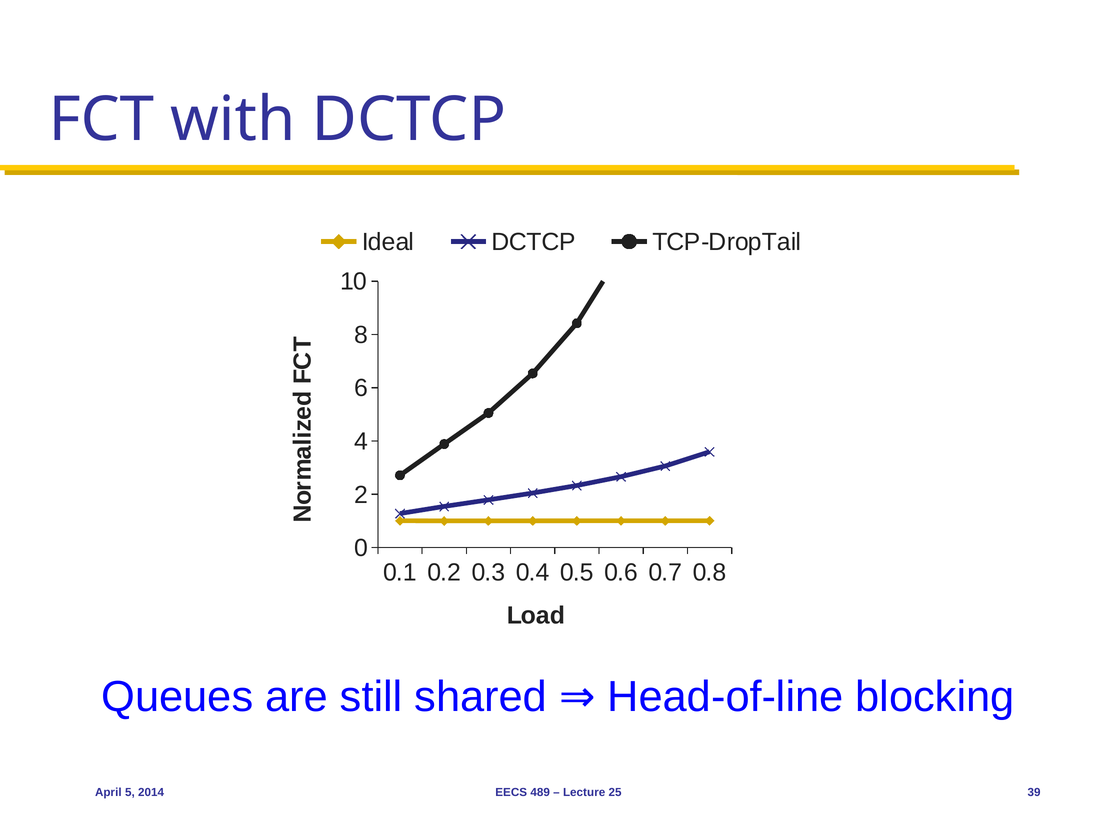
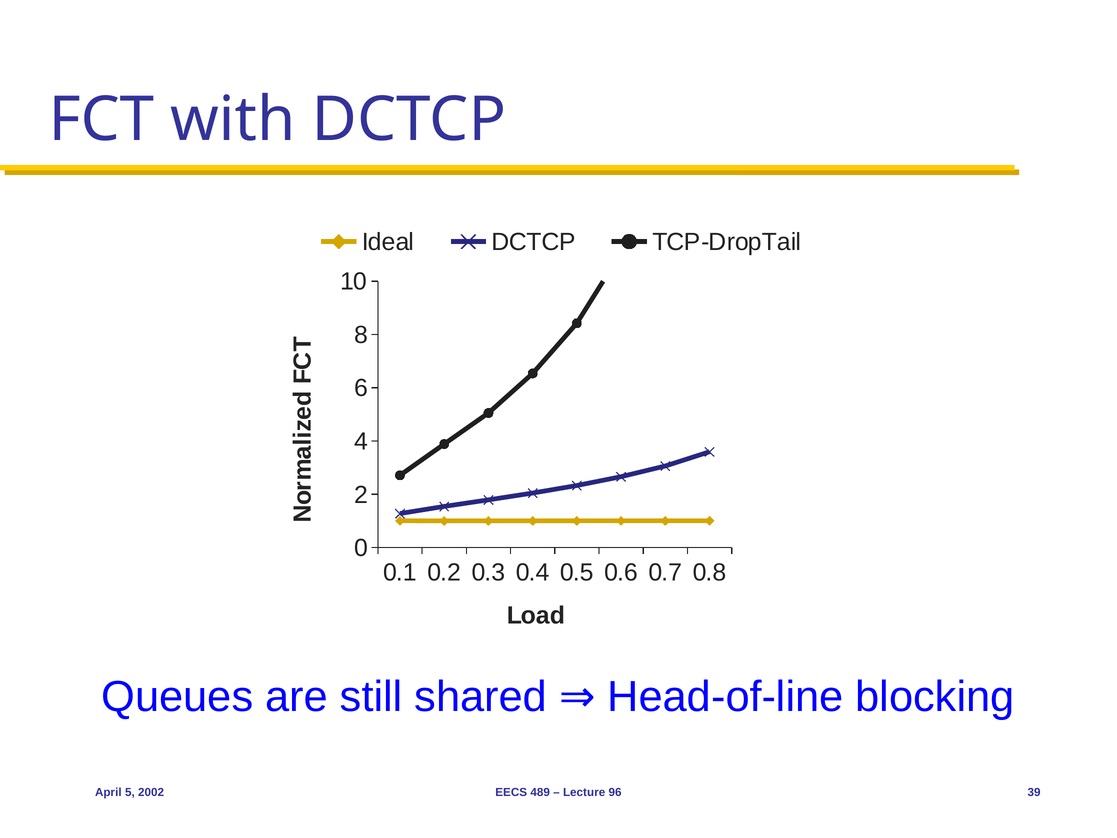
2014: 2014 -> 2002 (151, 792)
25: 25 -> 96 (615, 792)
